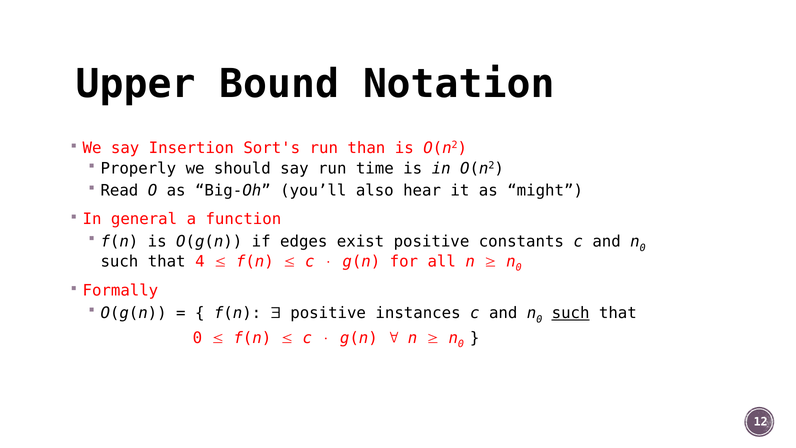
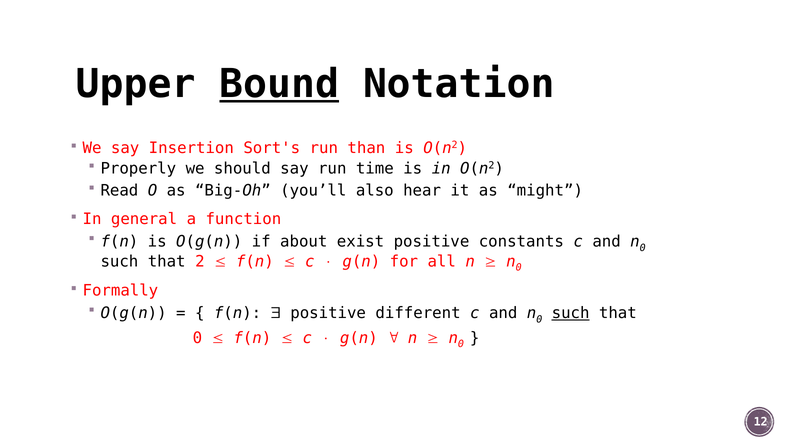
Bound underline: none -> present (279, 84)
edges: edges -> about (304, 242)
4: 4 -> 2 (200, 261)
instances: instances -> different (418, 313)
